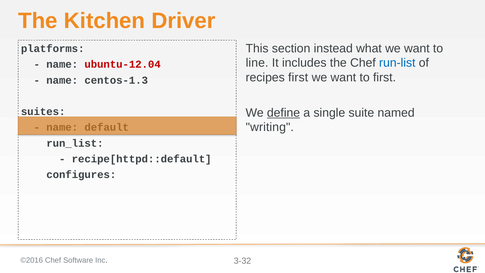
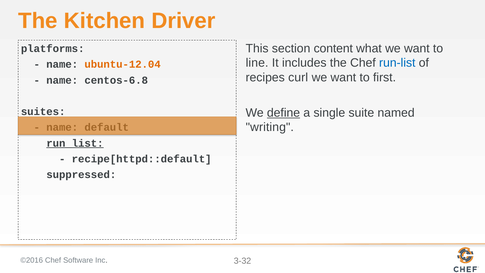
instead: instead -> content (333, 48)
ubuntu-12.04 colour: red -> orange (123, 64)
recipes first: first -> curl (298, 77)
centos-1.3: centos-1.3 -> centos-6.8 (116, 80)
run_list underline: none -> present (75, 143)
configures: configures -> suppressed (81, 175)
